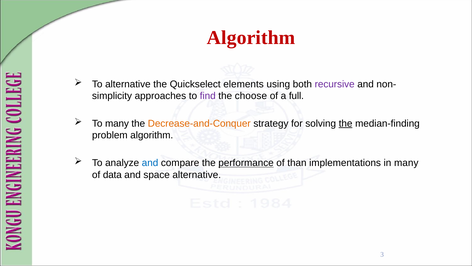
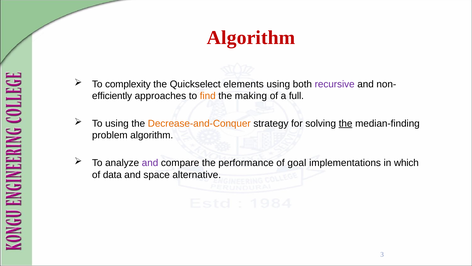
To alternative: alternative -> complexity (128, 84)
simplicity: simplicity -> efficiently (112, 96)
find colour: purple -> orange (208, 96)
choose: choose -> making (251, 96)
To many: many -> using (117, 123)
and colour: blue -> purple (150, 163)
performance underline: present -> none (246, 163)
than: than -> goal (297, 163)
in many: many -> which (406, 163)
